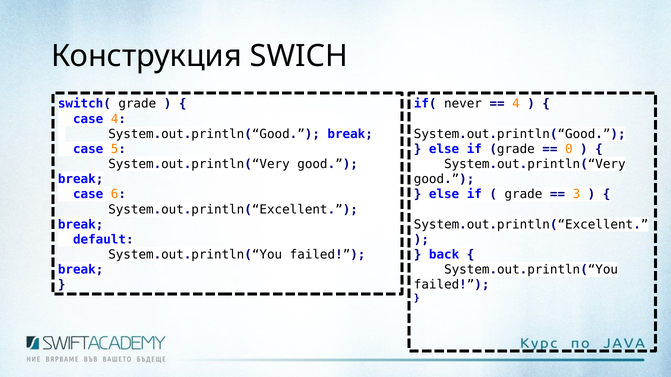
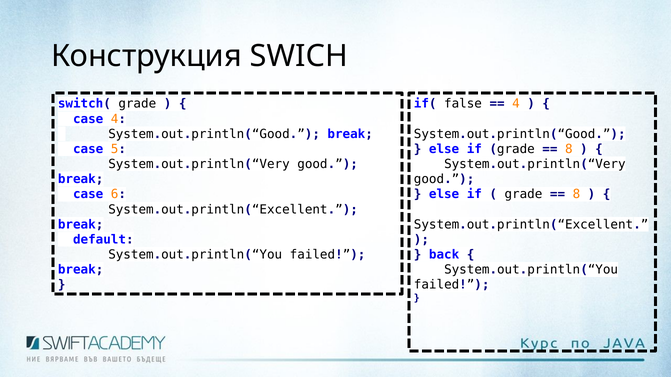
never: never -> false (463, 104)
0: 0 -> 8 (569, 149)
3: 3 -> 8 (576, 195)
